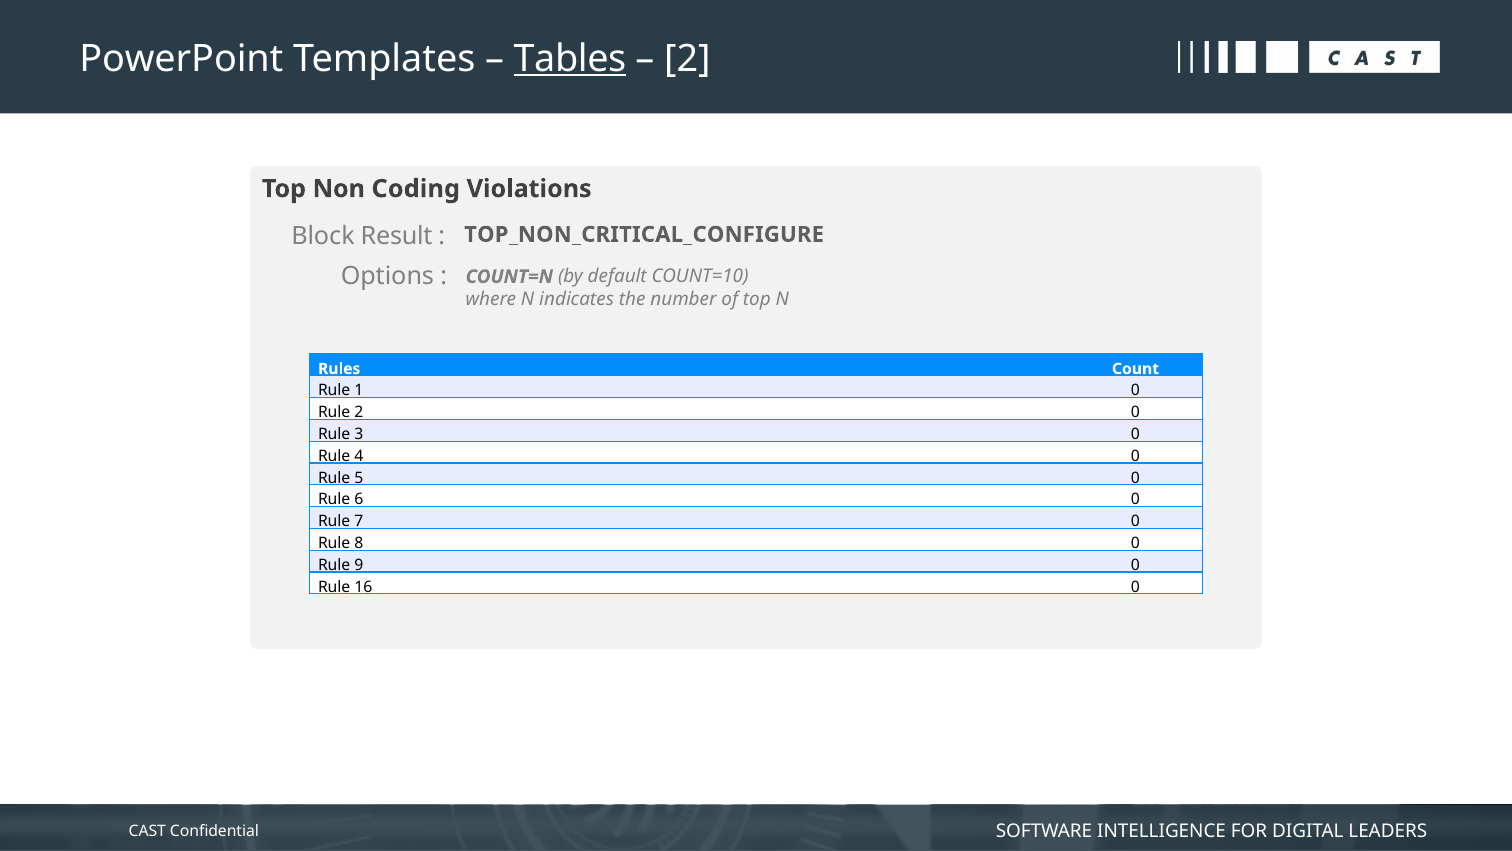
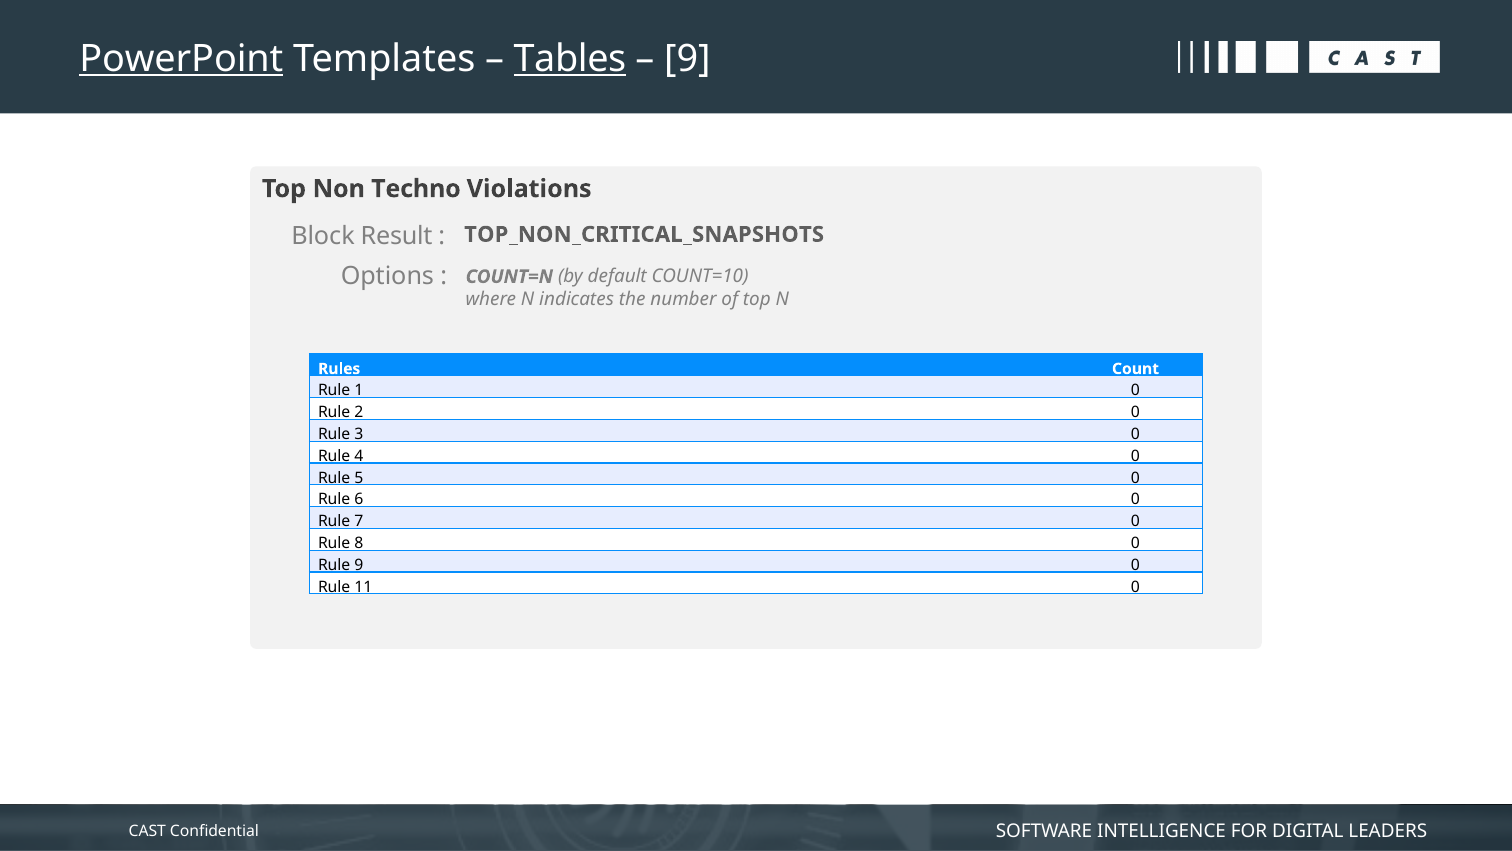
PowerPoint underline: none -> present (181, 59)
2: 2 -> 9 (687, 59)
Coding: Coding -> Techno (416, 189)
TOP_NON_CRITICAL_CONFIGURE: TOP_NON_CRITICAL_CONFIGURE -> TOP_NON_CRITICAL_SNAPSHOTS (644, 234)
16: 16 -> 11 (363, 586)
